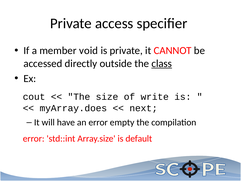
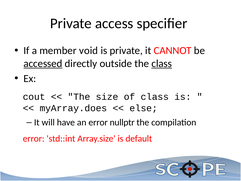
accessed underline: none -> present (43, 63)
of write: write -> class (155, 97)
next: next -> else (143, 108)
empty: empty -> nullptr (122, 122)
